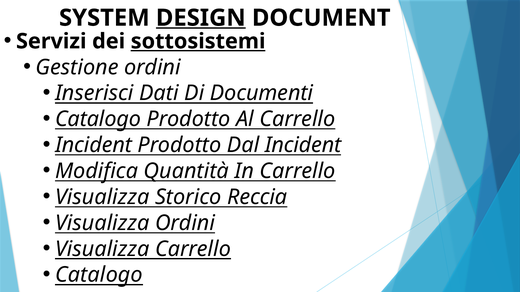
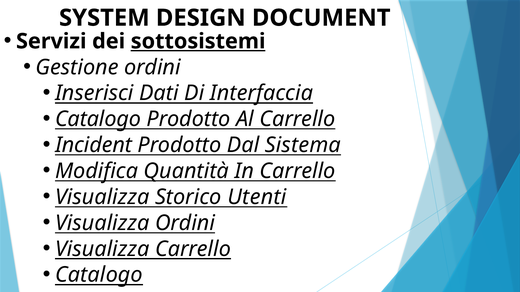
DESIGN underline: present -> none (201, 18)
Documenti: Documenti -> Interfaccia (261, 93)
Dal Incident: Incident -> Sistema (303, 145)
Reccia: Reccia -> Utenti (257, 197)
